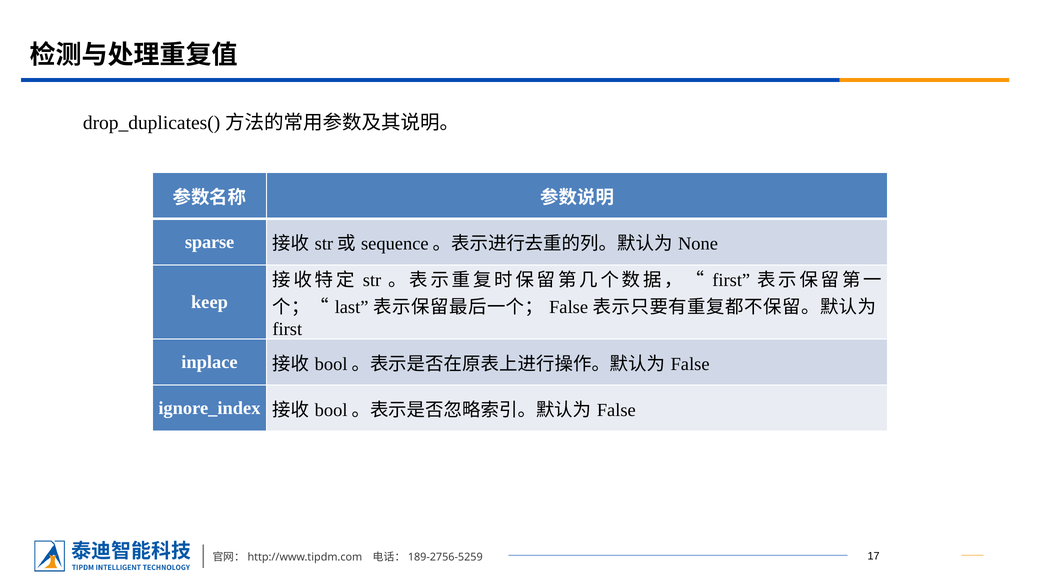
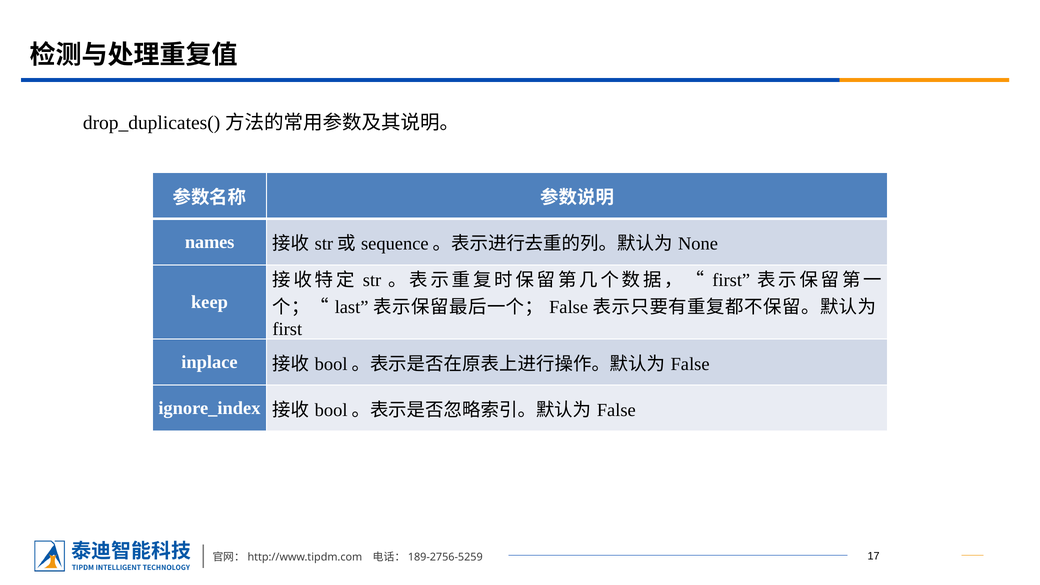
sparse: sparse -> names (210, 242)
